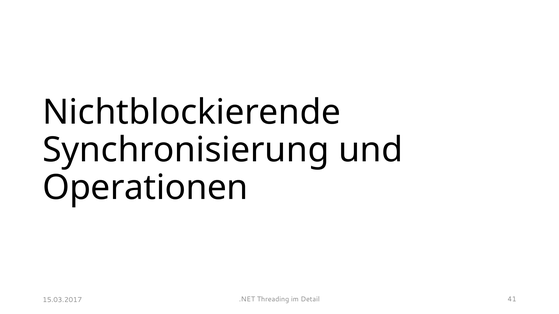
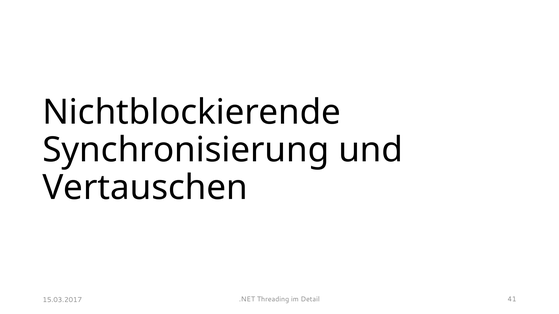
Operationen: Operationen -> Vertauschen (145, 188)
